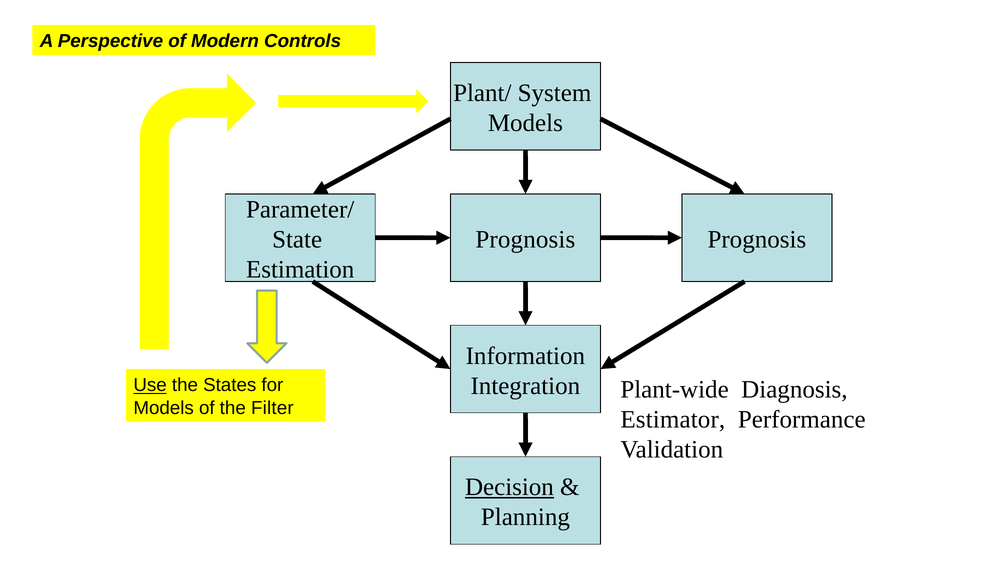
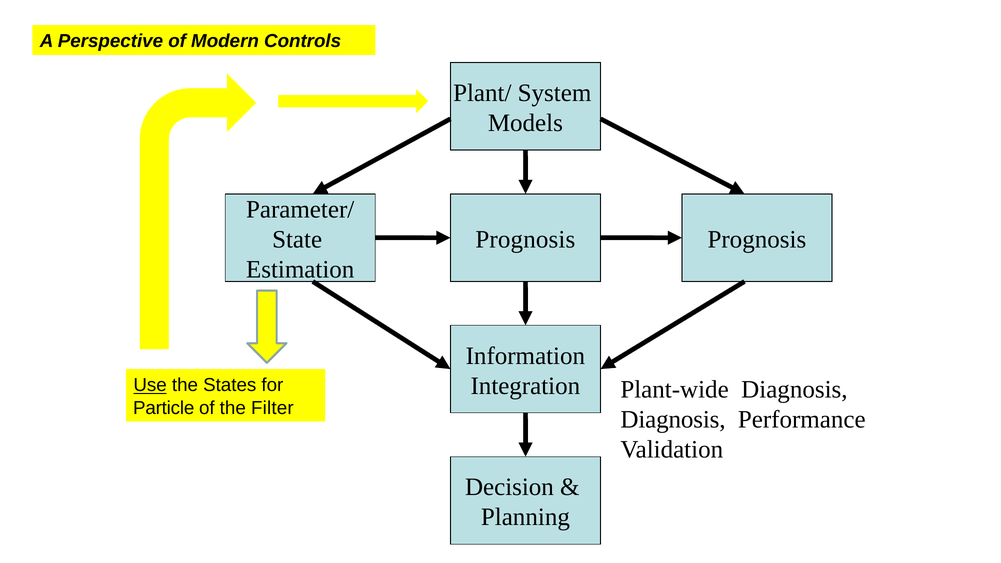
Models: Models -> Particle (164, 408)
Estimator: Estimator -> Diagnosis (673, 420)
Decision underline: present -> none (509, 487)
